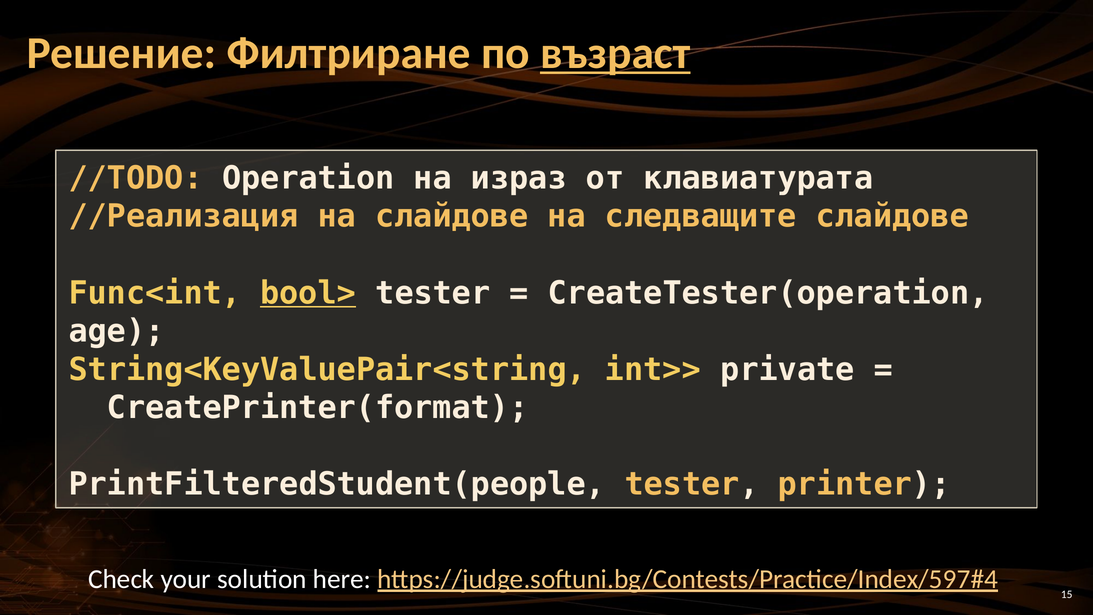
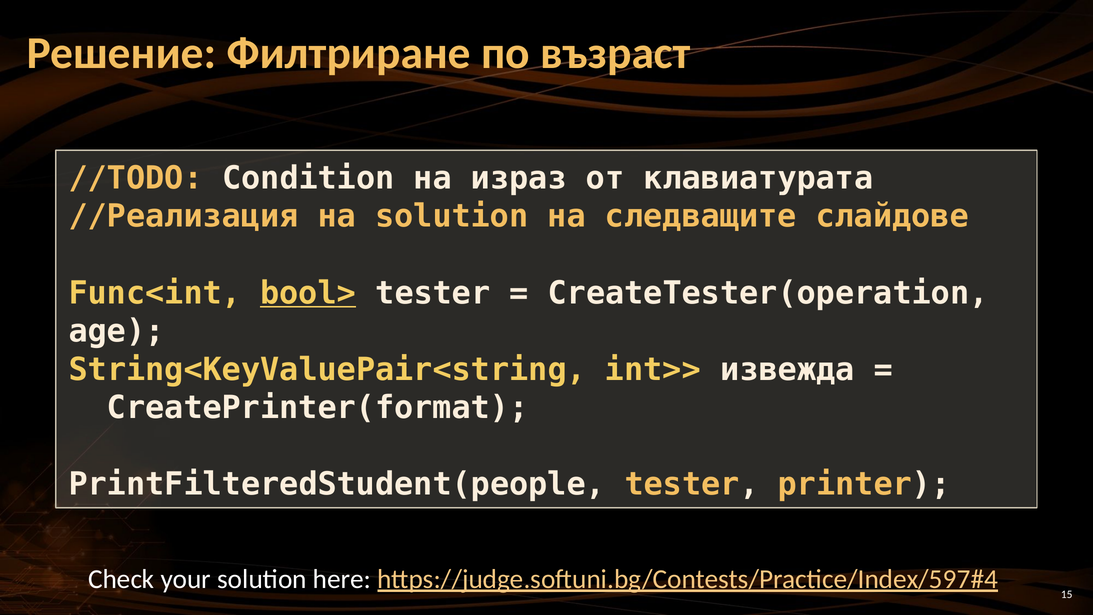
възраст underline: present -> none (615, 53)
Operation: Operation -> Condition (308, 178)
на слайдове: слайдове -> solution (452, 216)
private: private -> извежда (787, 370)
